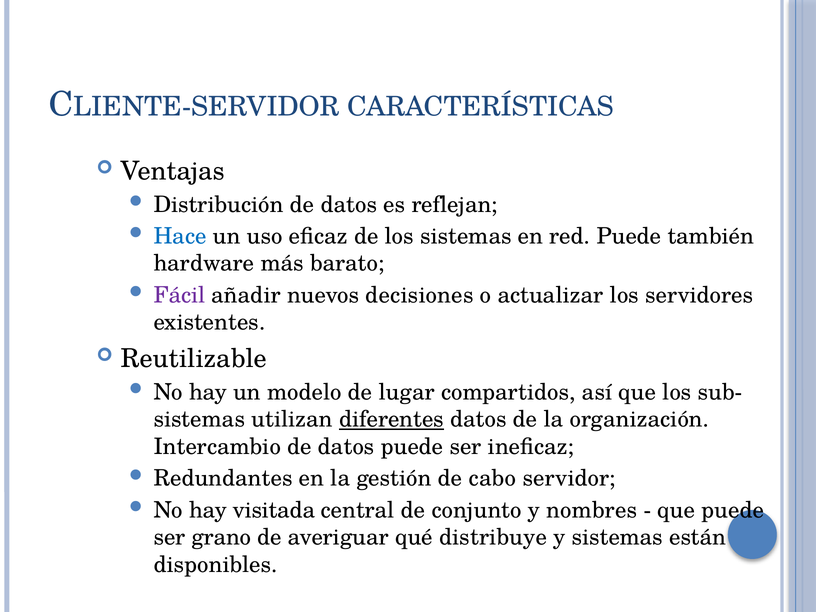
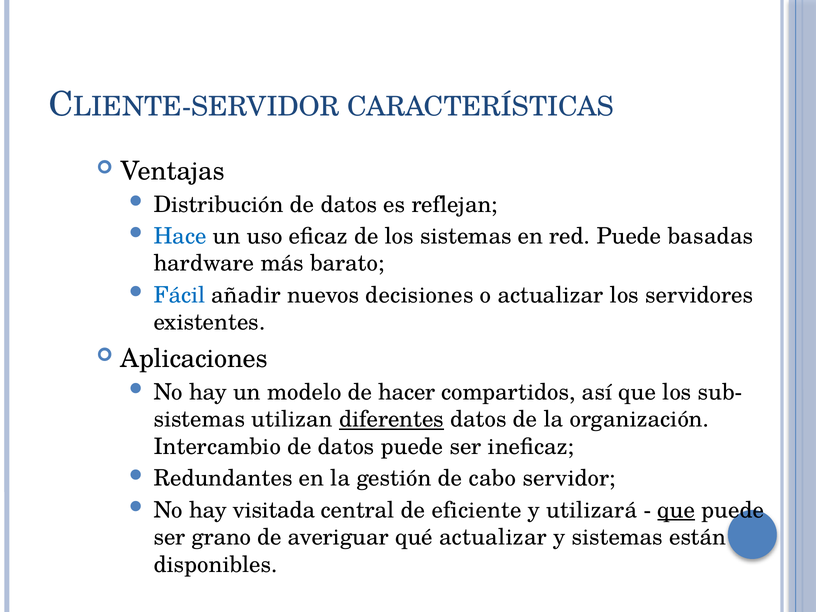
también: también -> basadas (711, 236)
Fácil colour: purple -> blue (179, 295)
Reutilizable: Reutilizable -> Aplicaciones (194, 359)
lugar: lugar -> hacer (407, 392)
conjunto: conjunto -> eficiente (476, 510)
nombres: nombres -> utilizará (592, 510)
que underline: none -> present (676, 510)
qué distribuye: distribuye -> actualizar (493, 537)
